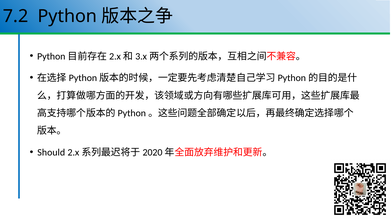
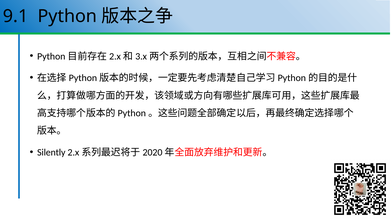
7.2: 7.2 -> 9.1 (16, 16)
Should: Should -> Silently (51, 152)
